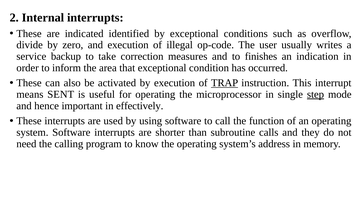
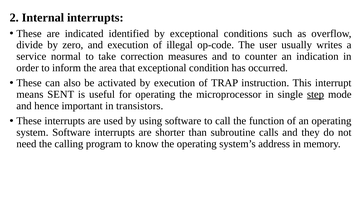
backup: backup -> normal (66, 56)
finishes: finishes -> counter (261, 56)
TRAP underline: present -> none (225, 83)
effectively: effectively -> transistors (140, 106)
